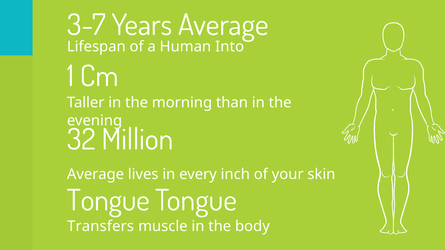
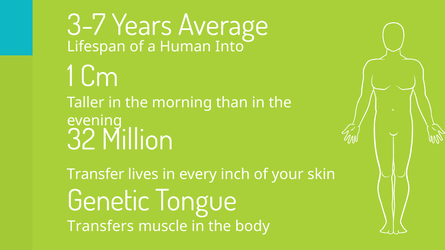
Average: Average -> Transfer (96, 174)
Tongue: Tongue -> Genetic (108, 201)
